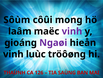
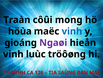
Sôùm: Sôùm -> Traàn (17, 20)
laâm: laâm -> höùa (20, 31)
vinh colour: purple -> blue (72, 31)
